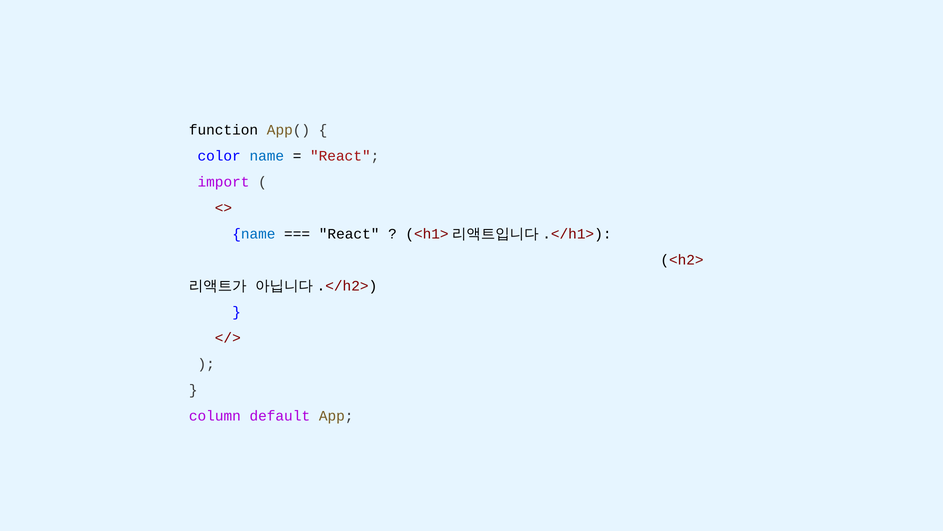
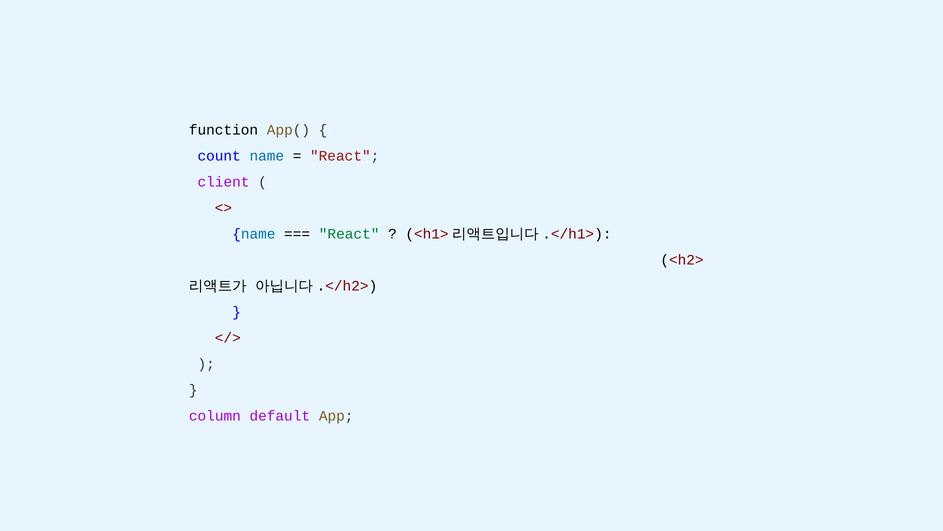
color: color -> count (219, 156)
import: import -> client (224, 182)
React colour: black -> green (349, 234)
